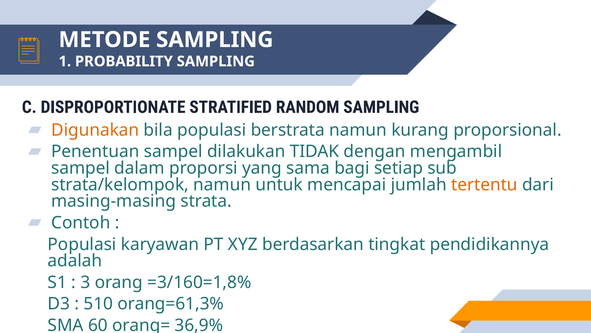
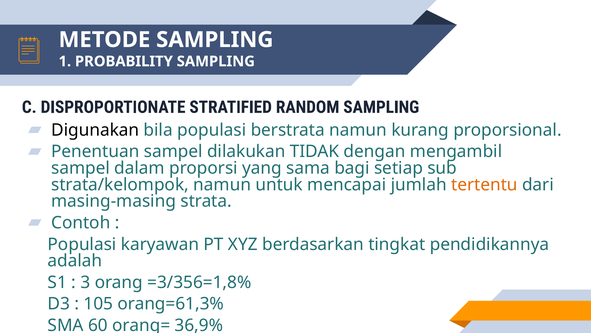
Digunakan colour: orange -> black (95, 130)
=3/160=1,8%: =3/160=1,8% -> =3/356=1,8% (199, 282)
510: 510 -> 105 (98, 303)
